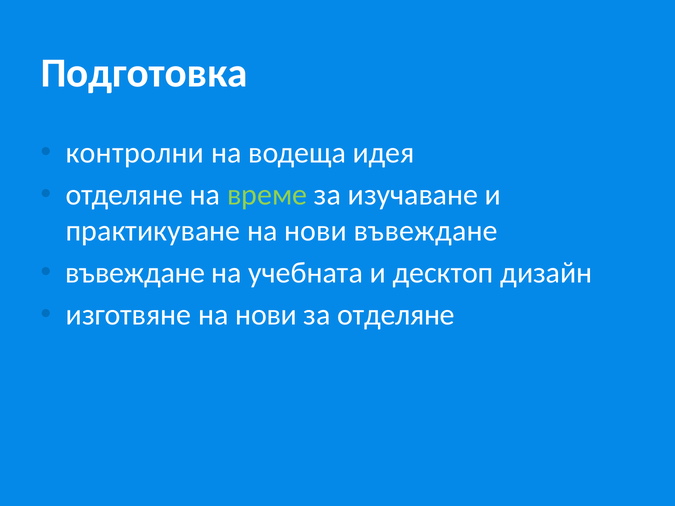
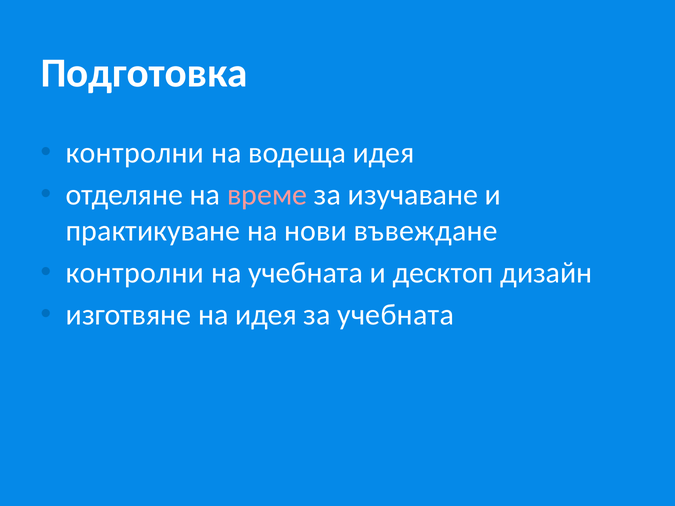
време colour: light green -> pink (267, 195)
въвеждане: въвеждане -> контролни (135, 273)
изготвяне на нови: нови -> идея (266, 315)
за отделяне: отделяне -> учебната (396, 315)
